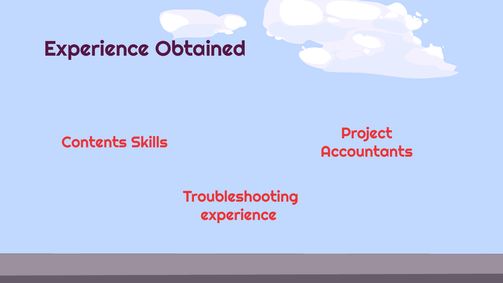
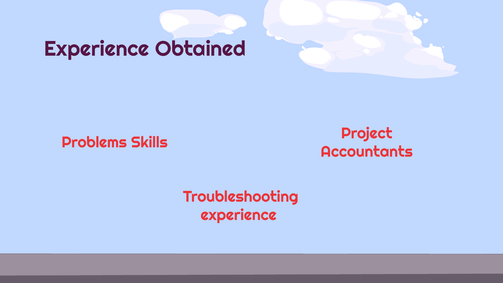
Contents: Contents -> Problems (94, 143)
